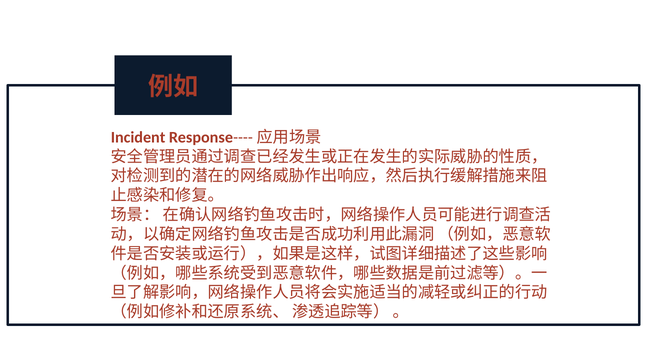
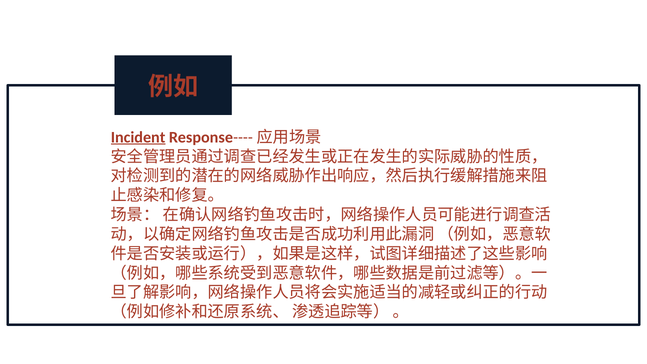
Incident underline: none -> present (138, 137)
